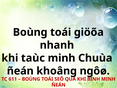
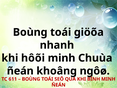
taùc: taùc -> hôõi (33, 58)
